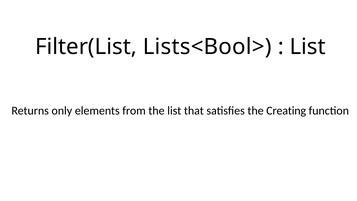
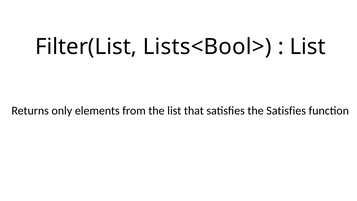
the Creating: Creating -> Satisfies (286, 111)
